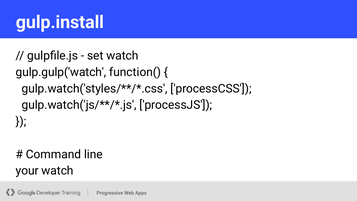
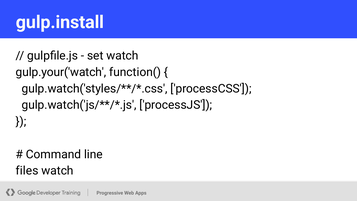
gulp.gulp('watch: gulp.gulp('watch -> gulp.your('watch (61, 72)
your: your -> files (27, 171)
